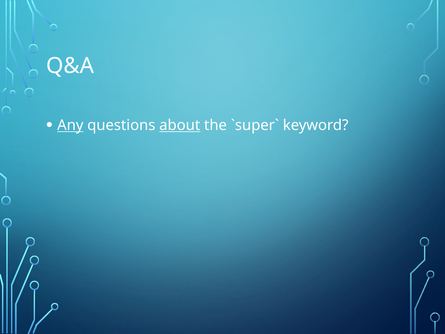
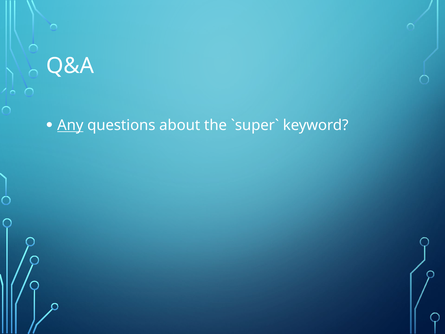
about underline: present -> none (180, 125)
